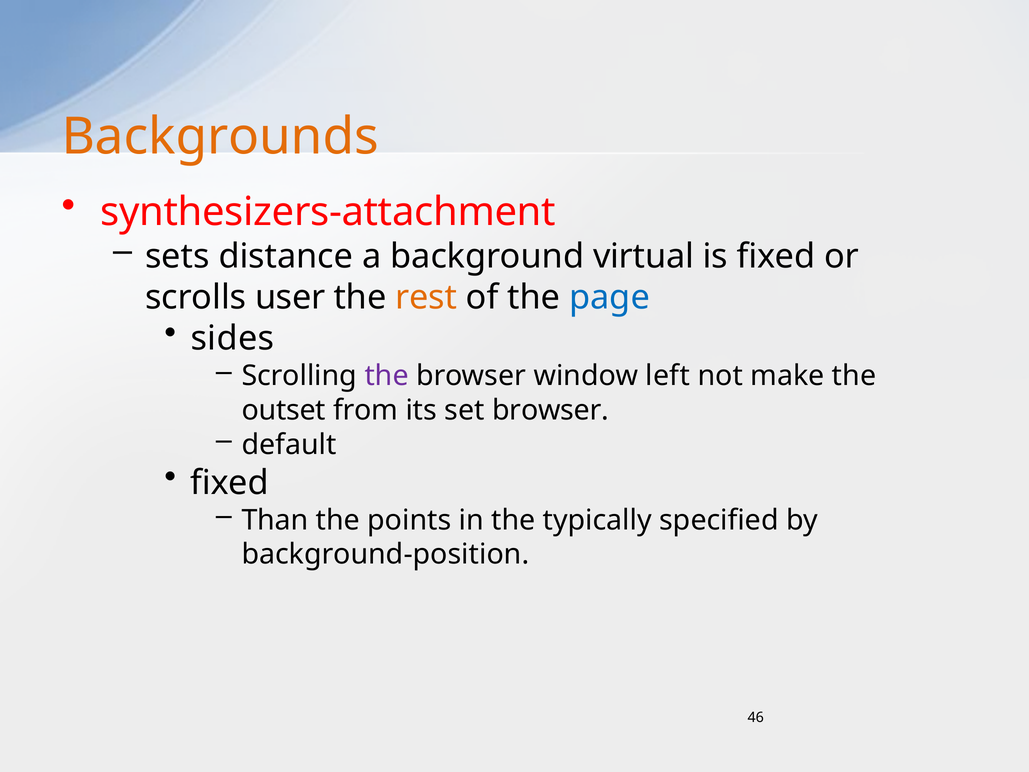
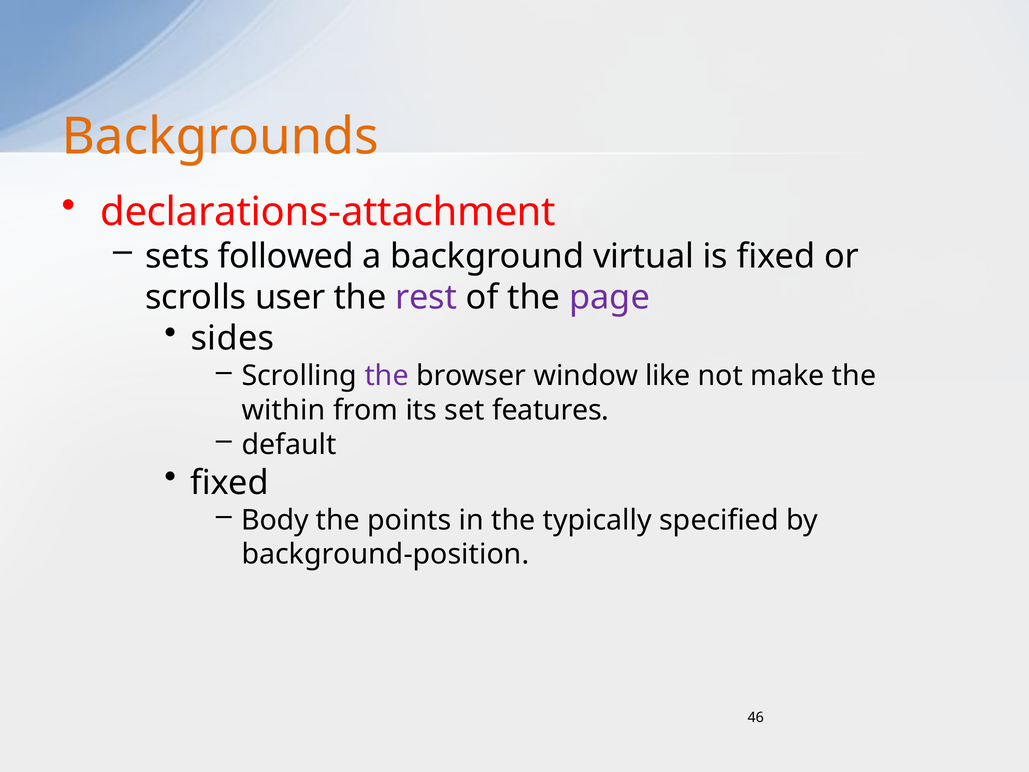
synthesizers-attachment: synthesizers-attachment -> declarations-attachment (328, 212)
distance: distance -> followed (286, 256)
rest colour: orange -> purple (426, 297)
page colour: blue -> purple (610, 297)
left: left -> like (668, 376)
outset: outset -> within (284, 410)
set browser: browser -> features (551, 410)
Than: Than -> Body (275, 520)
